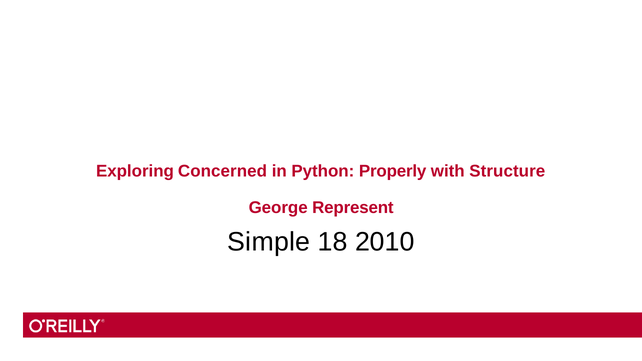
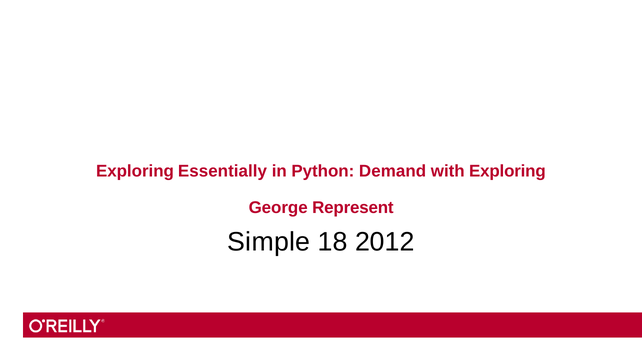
Concerned: Concerned -> Essentially (222, 171)
Properly: Properly -> Demand (393, 171)
with Structure: Structure -> Exploring (507, 171)
2010: 2010 -> 2012 (385, 242)
